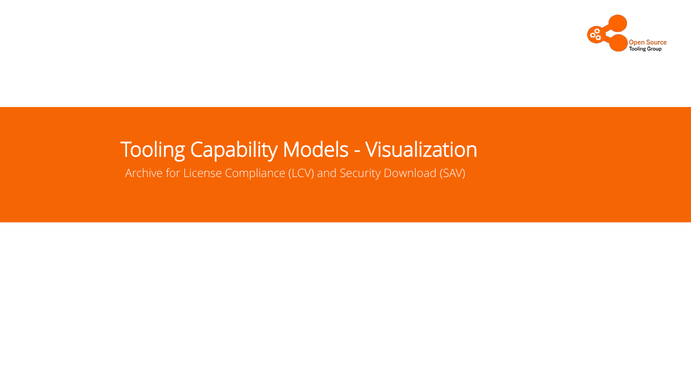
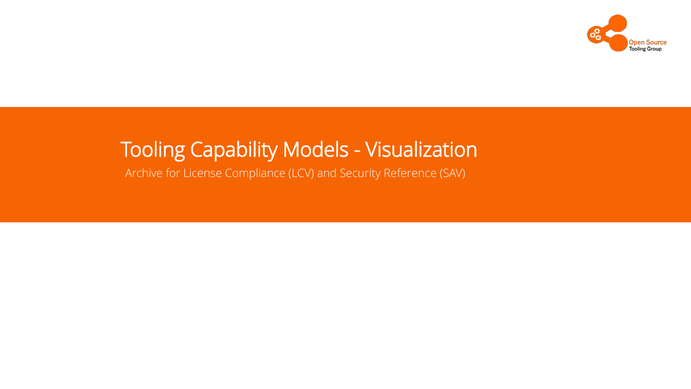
Download: Download -> Reference (410, 173)
